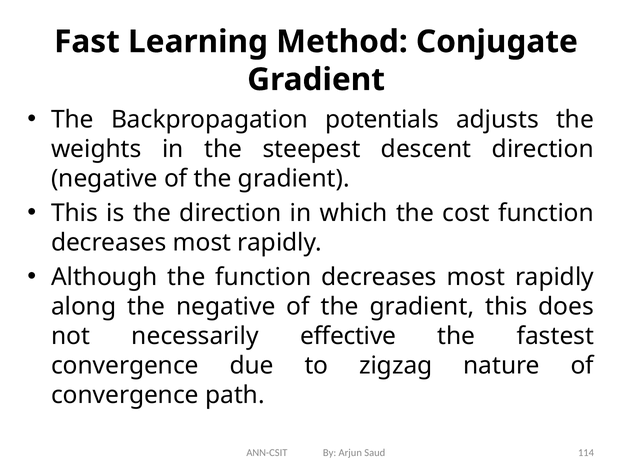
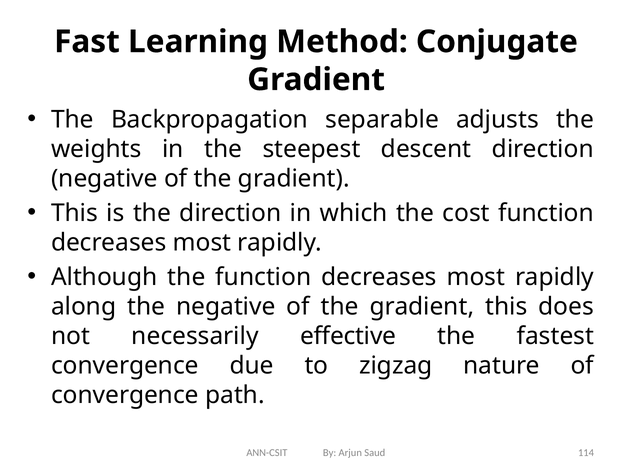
potentials: potentials -> separable (382, 120)
